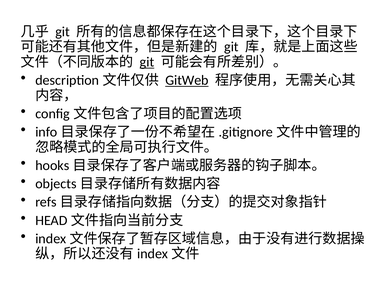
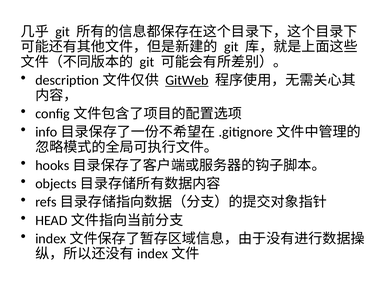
git underline: present -> none (147, 62)
